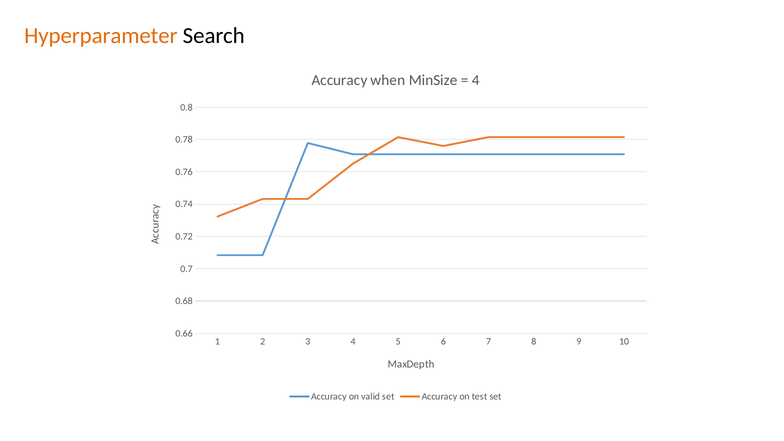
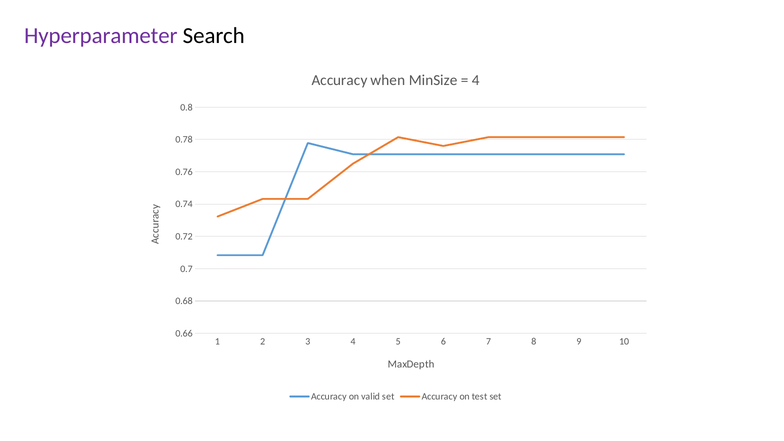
Hyperparameter colour: orange -> purple (101, 36)
